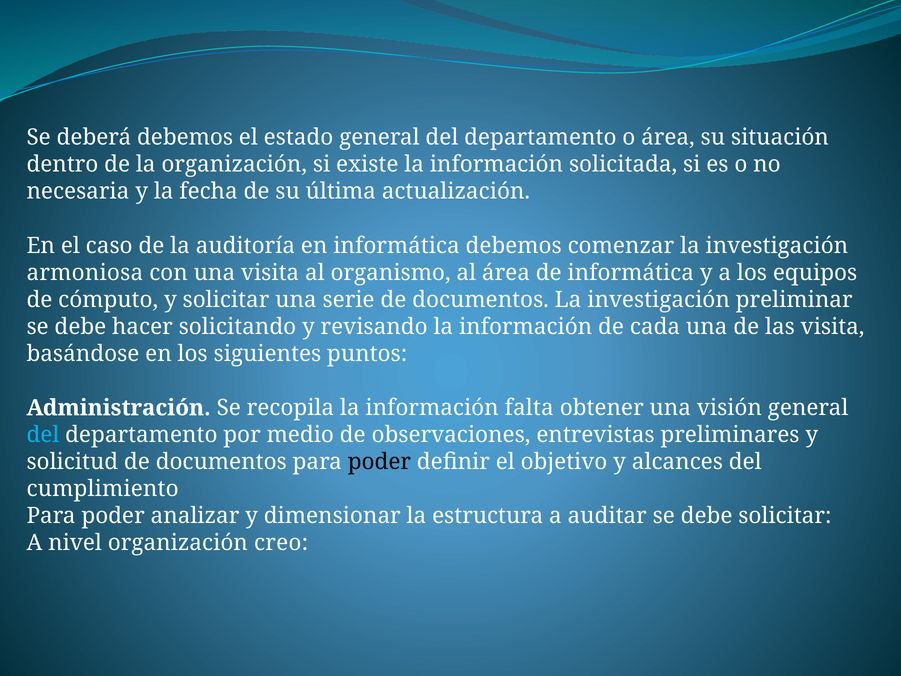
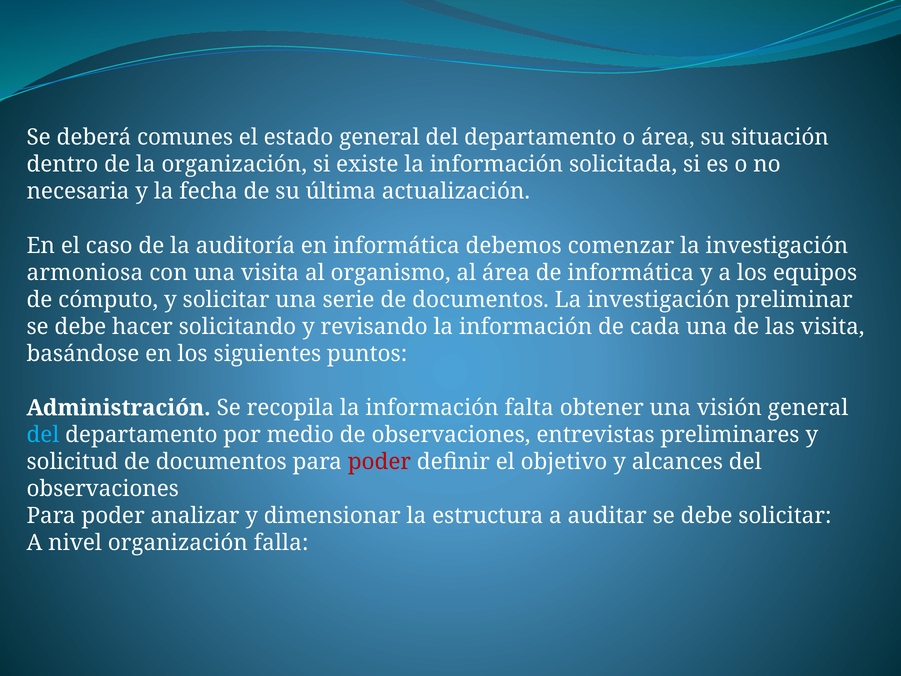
deberá debemos: debemos -> comunes (185, 137)
poder colour: black -> red (379, 462)
cumplimiento: cumplimiento -> observaciones (103, 489)
creo: creo -> falla (281, 543)
